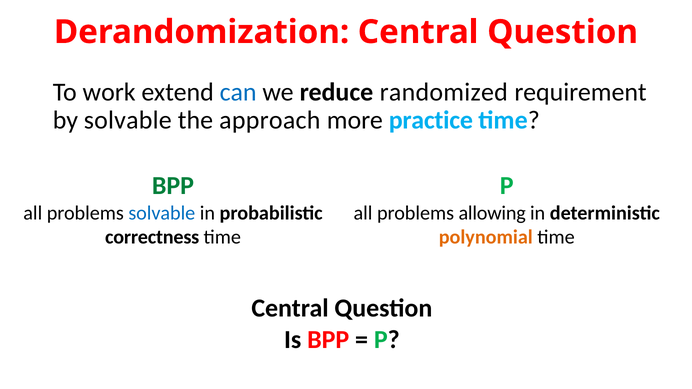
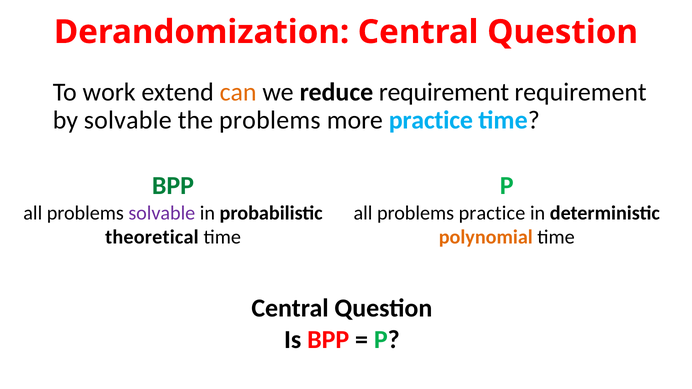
can colour: blue -> orange (238, 92)
reduce randomized: randomized -> requirement (444, 92)
the approach: approach -> problems (270, 120)
solvable colour: blue -> purple (162, 213)
problems allowing: allowing -> practice (492, 213)
correctness: correctness -> theoretical (152, 237)
